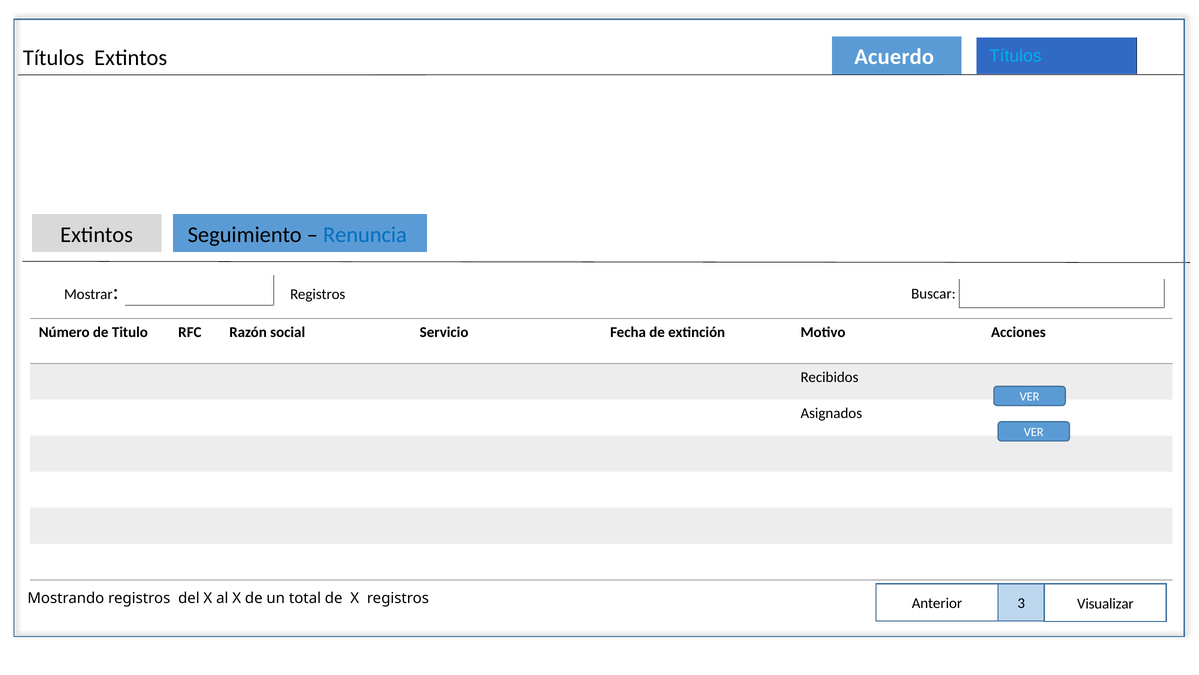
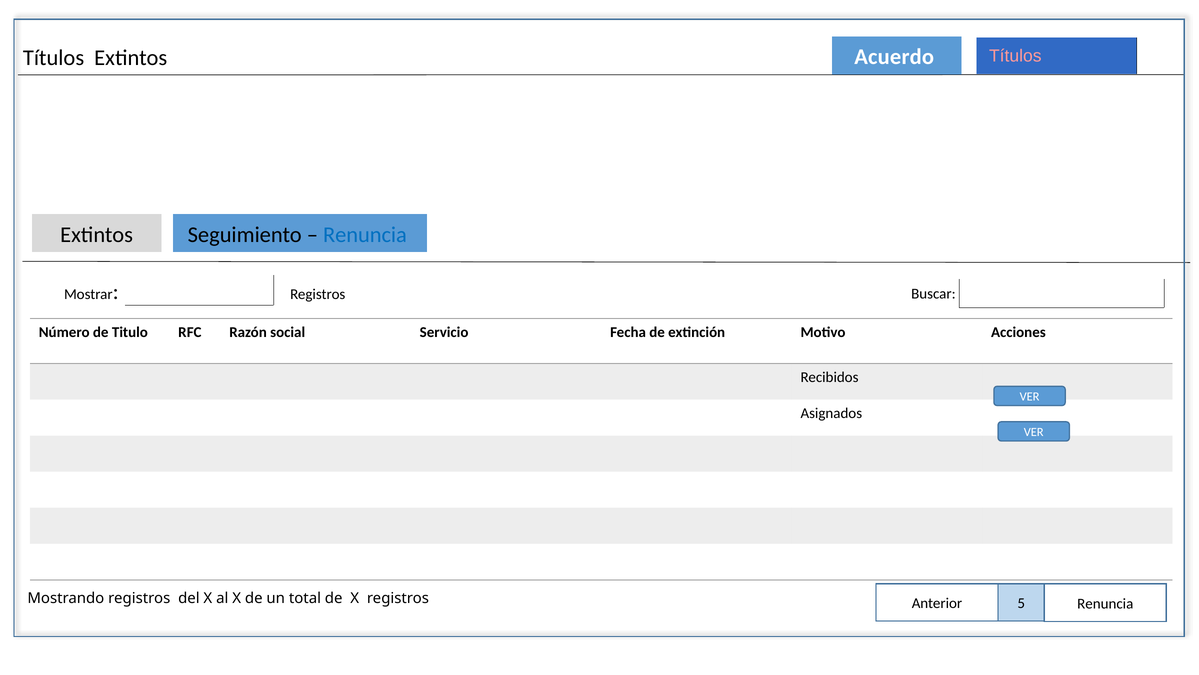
Títulos colour: light blue -> pink (1015, 56)
3: 3 -> 5 (1021, 603)
Visualizar: Visualizar -> Renuncia (1105, 603)
